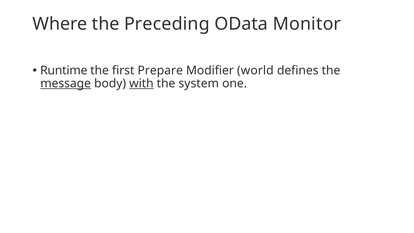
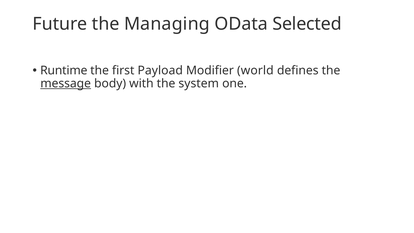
Where: Where -> Future (60, 24)
Preceding: Preceding -> Managing (167, 24)
Monitor: Monitor -> Selected (307, 24)
Prepare: Prepare -> Payload (160, 71)
with underline: present -> none (141, 84)
